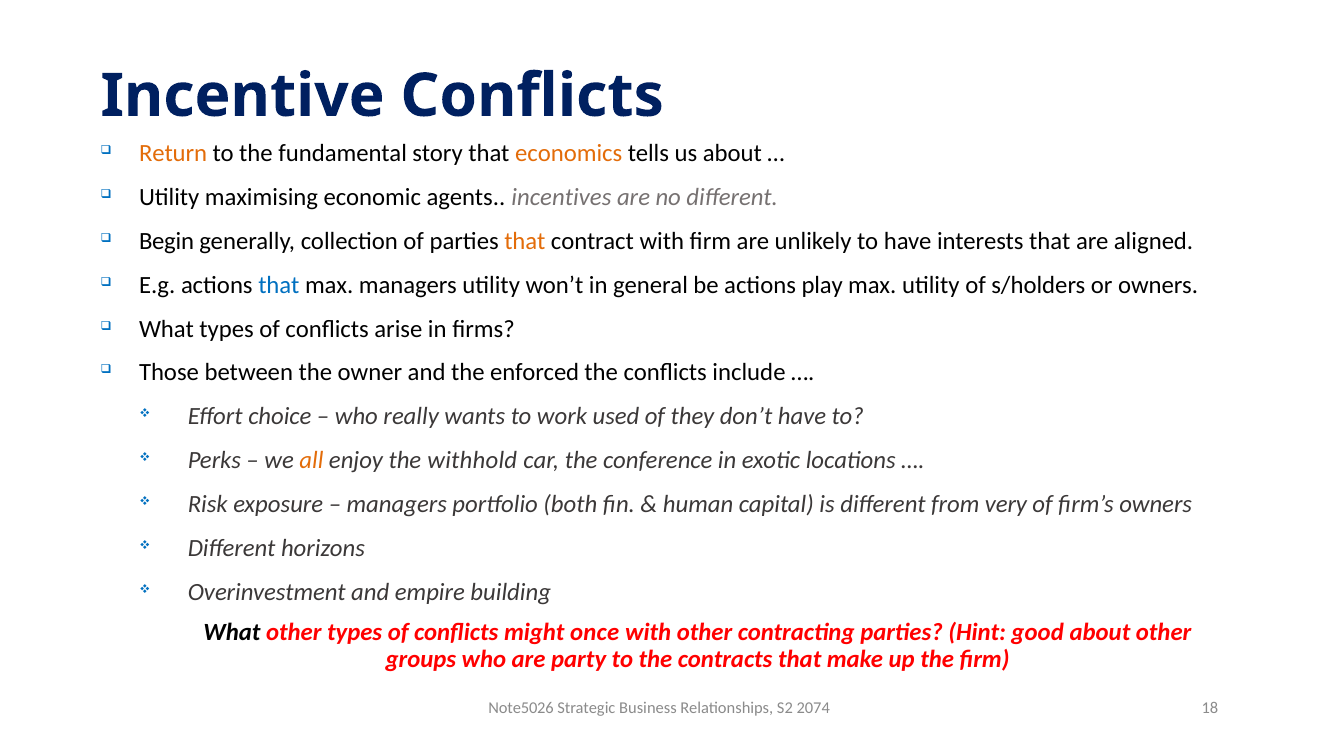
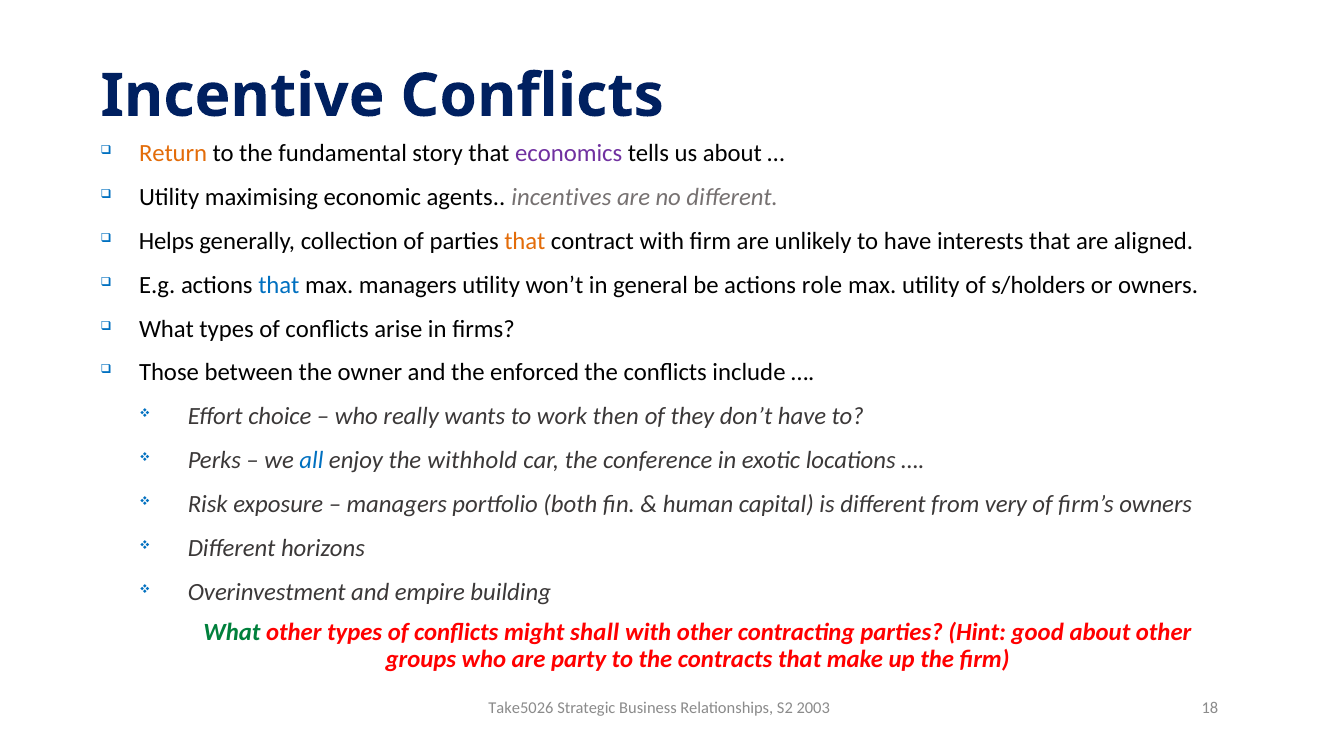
economics colour: orange -> purple (569, 154)
Begin: Begin -> Helps (167, 241)
play: play -> role (822, 285)
used: used -> then (616, 417)
all colour: orange -> blue (311, 460)
What colour: black -> green (232, 632)
once: once -> shall (595, 632)
Note5026: Note5026 -> Take5026 (521, 708)
2074: 2074 -> 2003 (813, 708)
